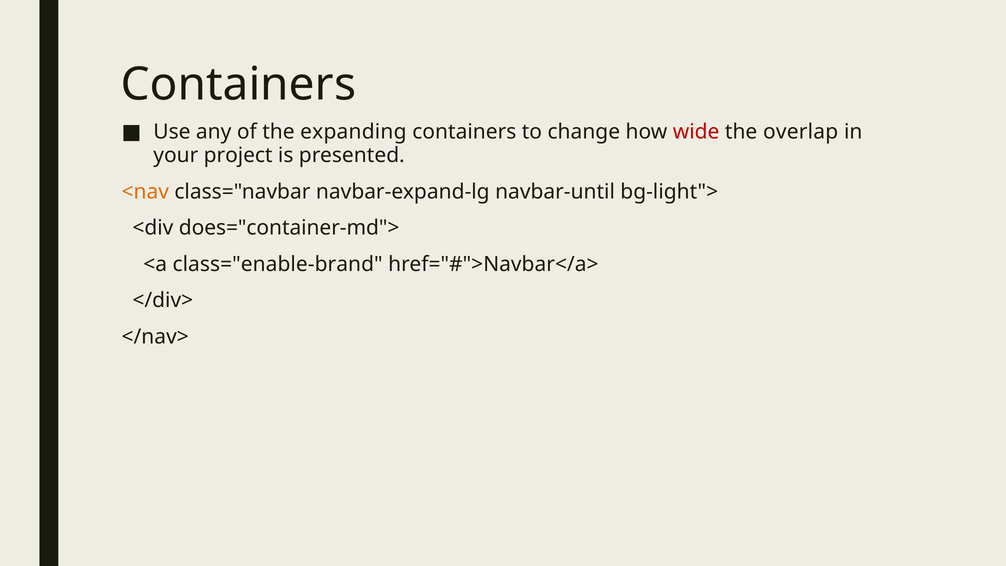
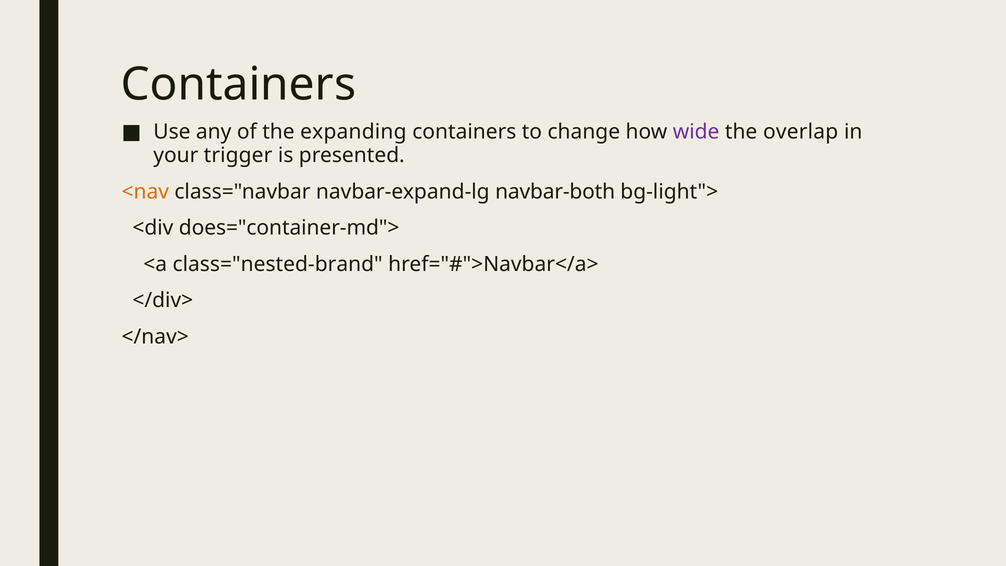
wide colour: red -> purple (696, 132)
project: project -> trigger (238, 155)
navbar-until: navbar-until -> navbar-both (555, 192)
class="enable-brand: class="enable-brand -> class="nested-brand (278, 264)
